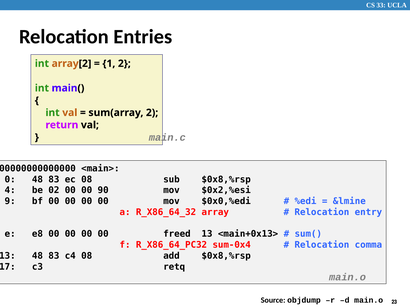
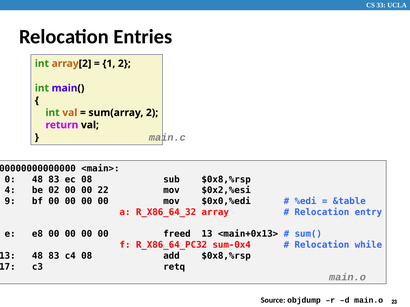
90: 90 -> 22 (103, 191)
&lmine: &lmine -> &table (349, 202)
comma: comma -> while (368, 245)
